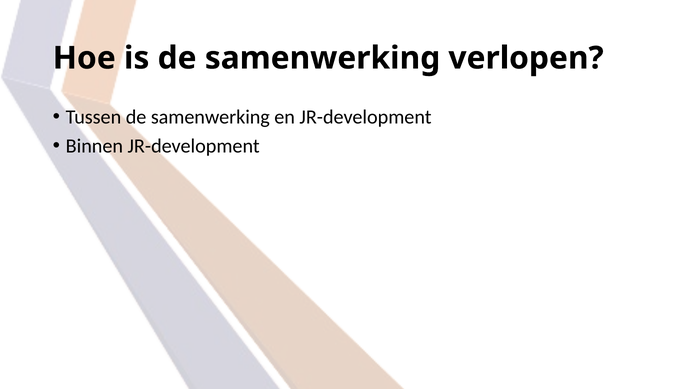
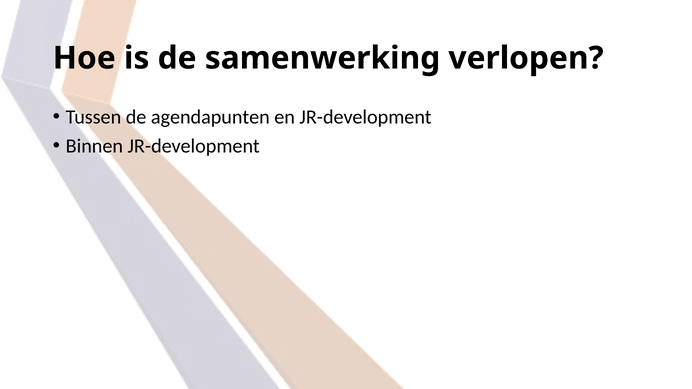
Tussen de samenwerking: samenwerking -> agendapunten (210, 117)
